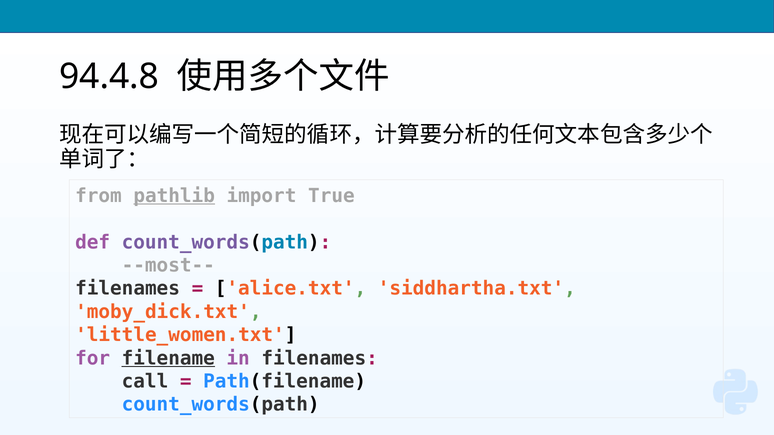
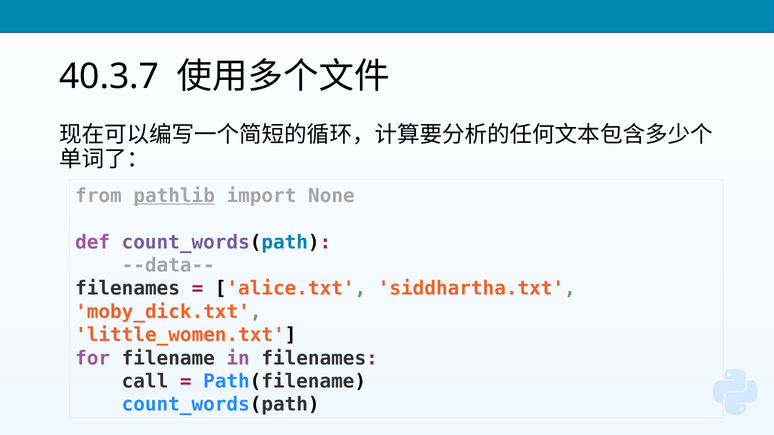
94.4.8: 94.4.8 -> 40.3.7 (109, 77)
True: True -> None (331, 196)
--most--: --most-- -> --data-- (168, 266)
filename underline: present -> none (168, 358)
